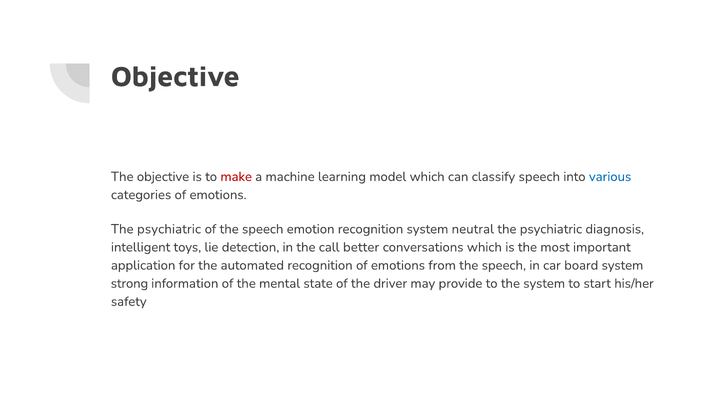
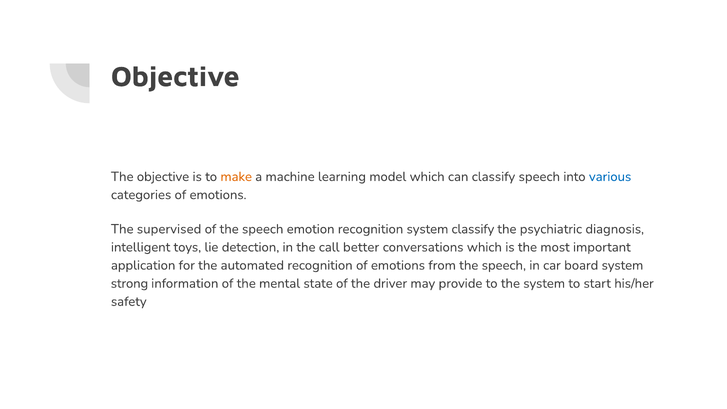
make colour: red -> orange (236, 177)
psychiatric: psychiatric -> supervised (169, 229)
system neutral: neutral -> classify (473, 229)
